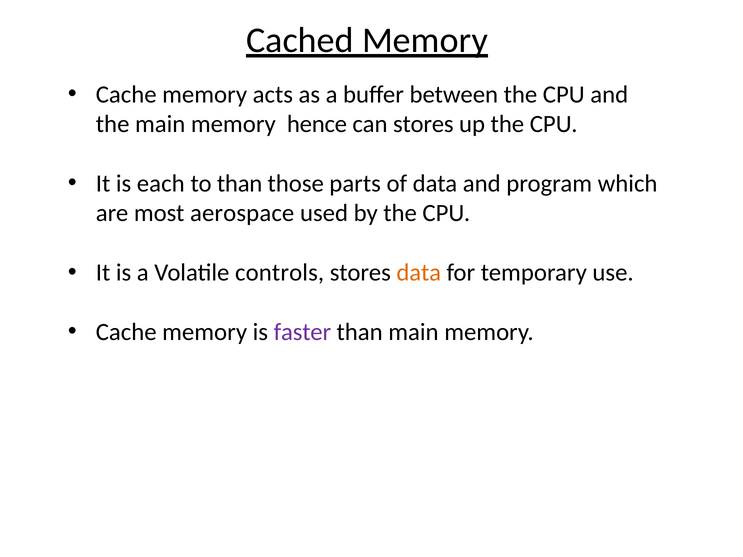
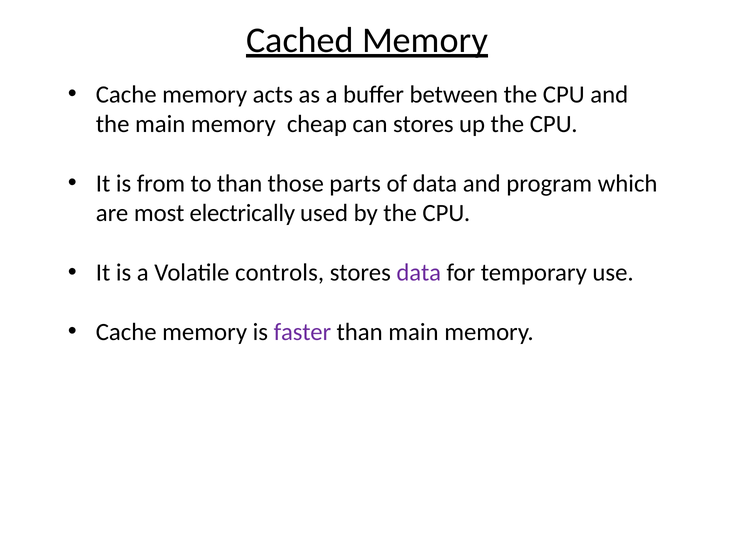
hence: hence -> cheap (317, 124)
each: each -> from (161, 184)
aerospace: aerospace -> electrically (242, 213)
data colour: orange -> purple (419, 273)
